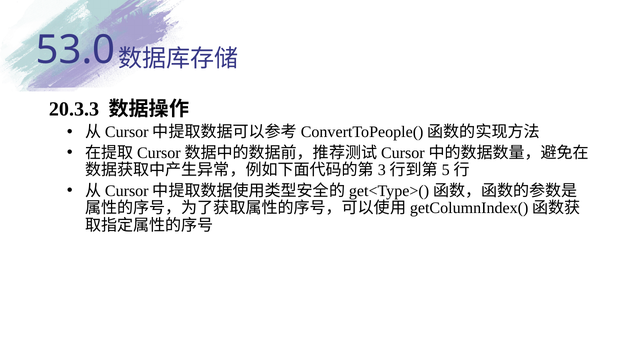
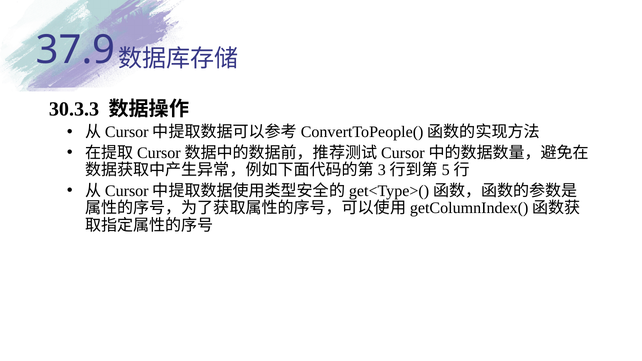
53.0: 53.0 -> 37.9 (76, 50)
20.3.3: 20.3.3 -> 30.3.3 (74, 109)
